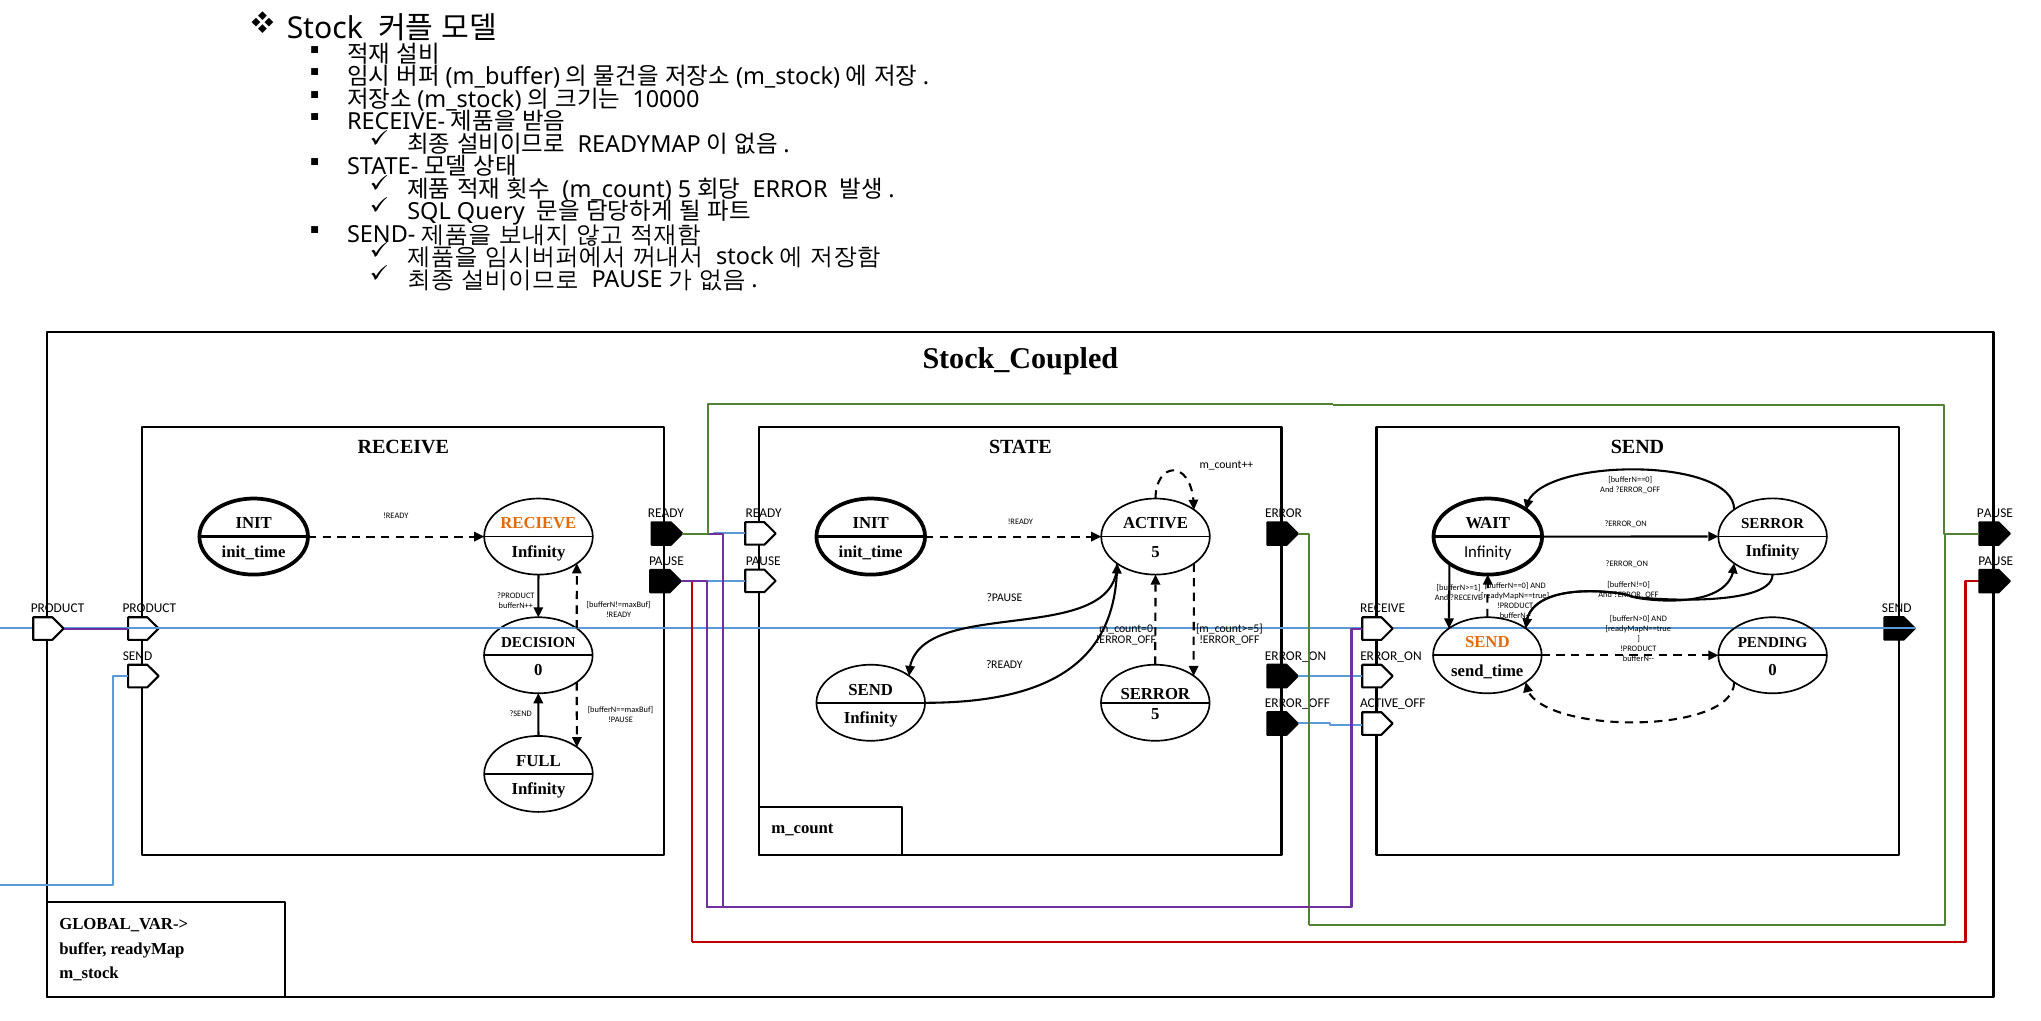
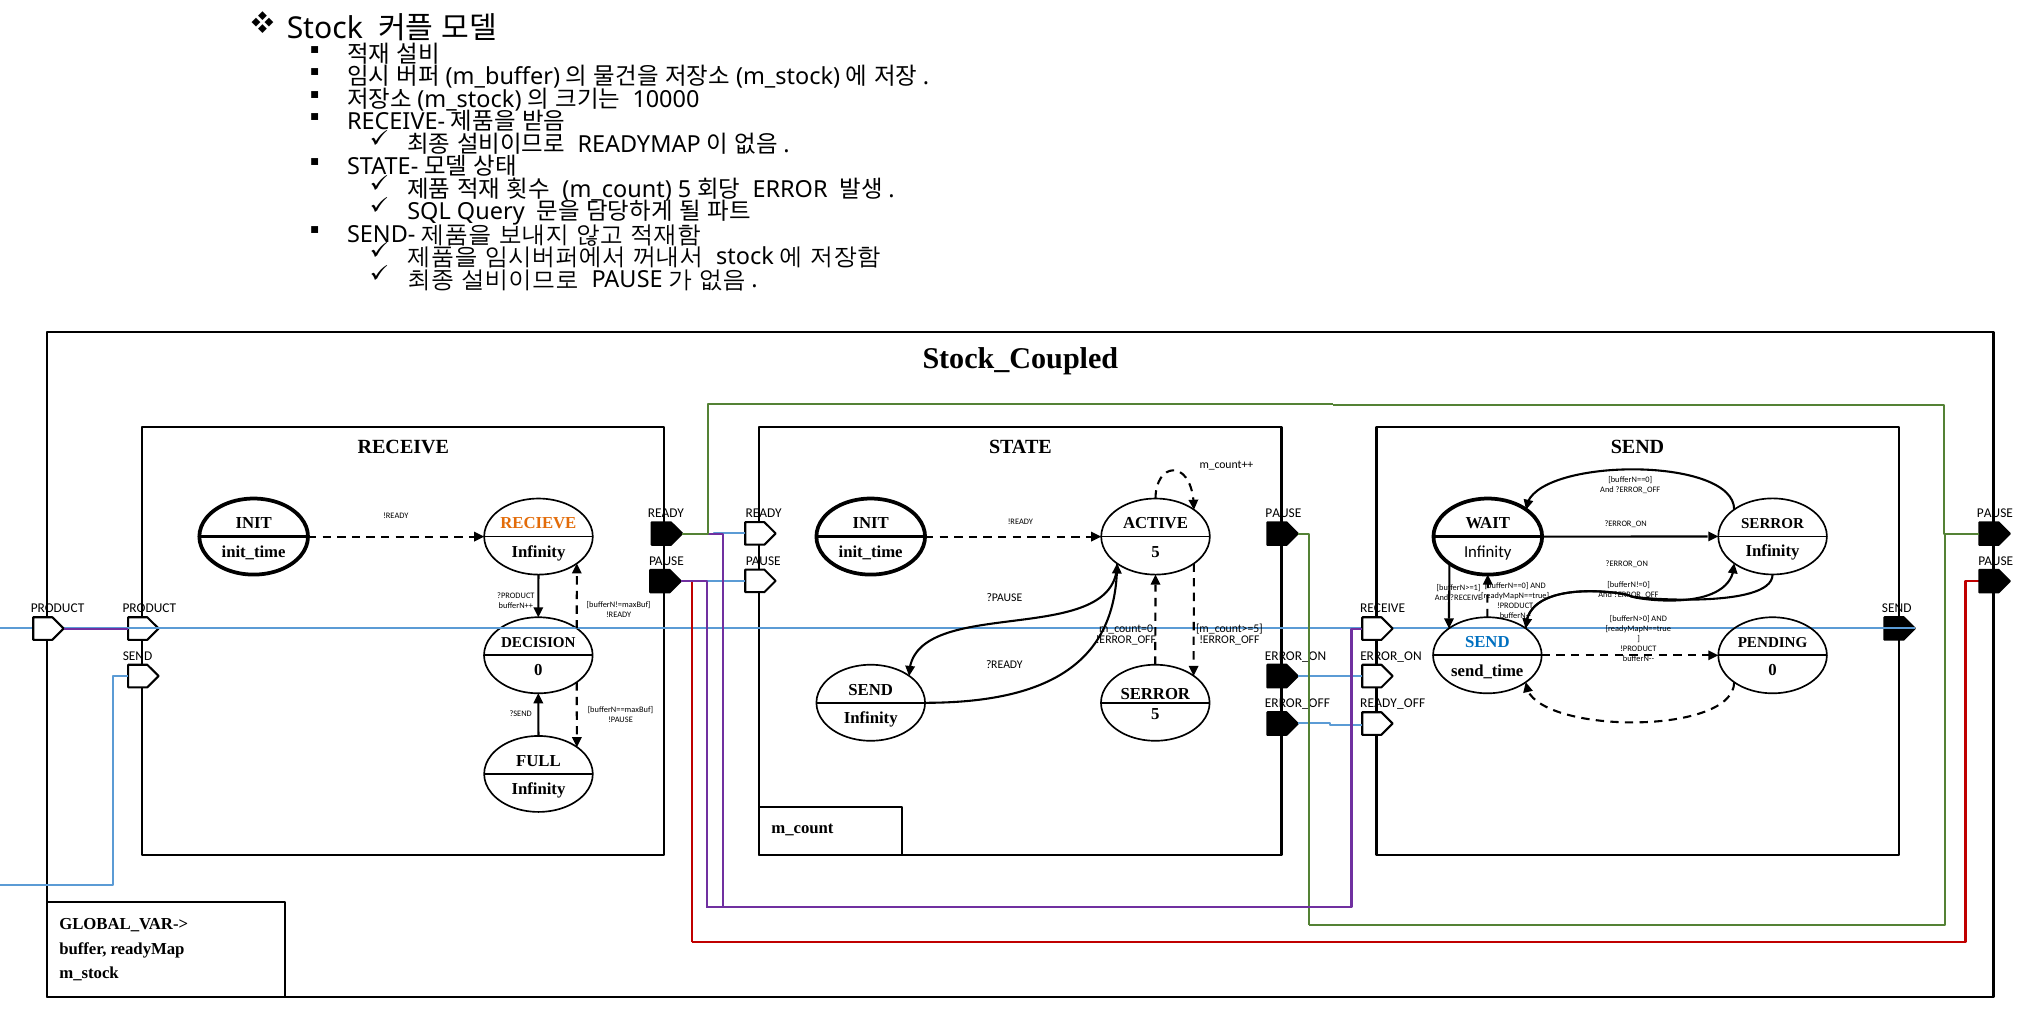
ERROR: ERROR -> PAUSE (1283, 513)
SEND colour: orange -> blue (1487, 642)
ACTIVE_OFF: ACTIVE_OFF -> READY_OFF (1393, 703)
